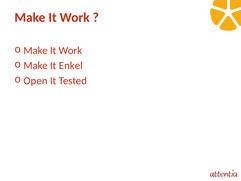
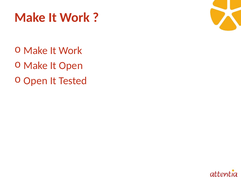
It Enkel: Enkel -> Open (71, 66)
